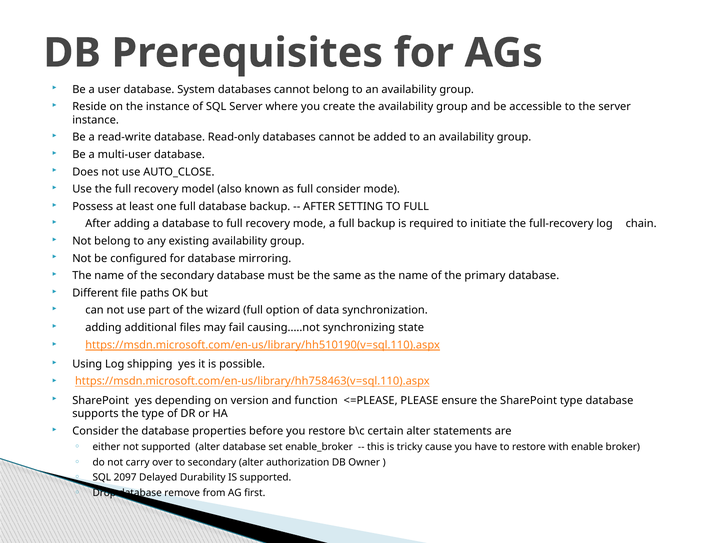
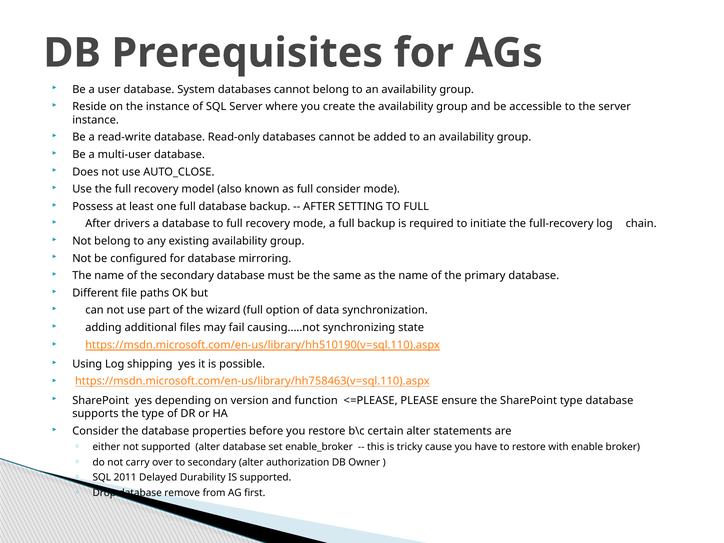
After adding: adding -> drivers (132, 224)
2097: 2097 -> 2011 (125, 478)
